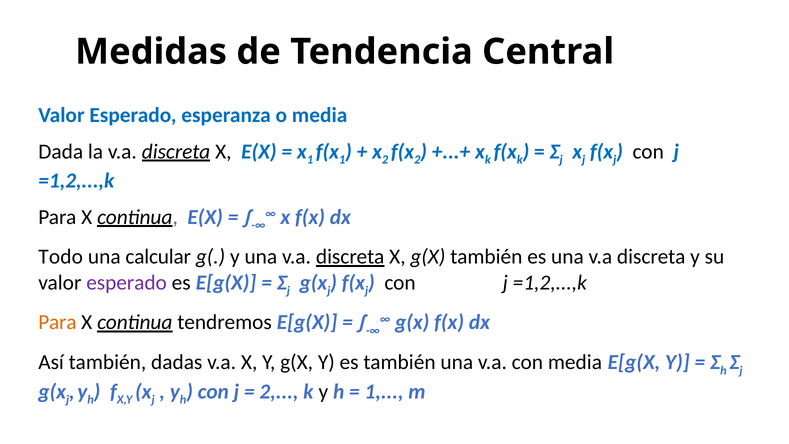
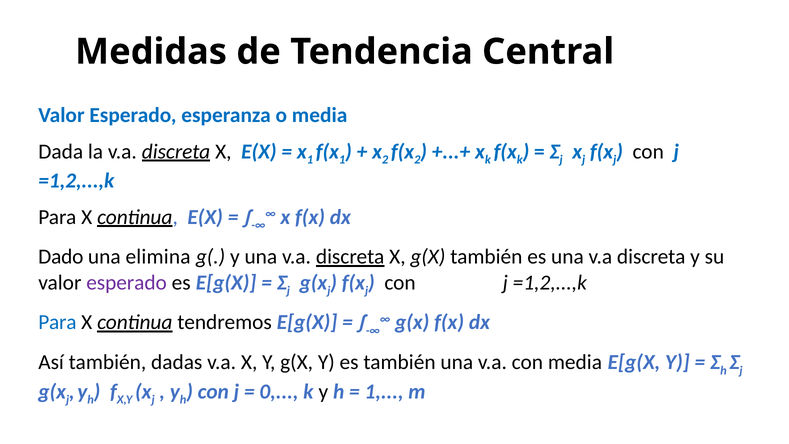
Todo: Todo -> Dado (61, 257)
calcular: calcular -> elimina (158, 257)
Para colour: orange -> blue (57, 322)
2: 2 -> 0 (279, 391)
